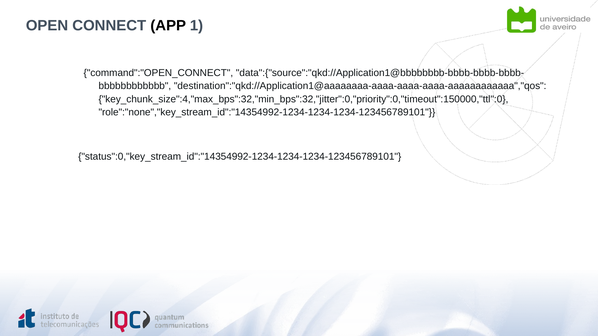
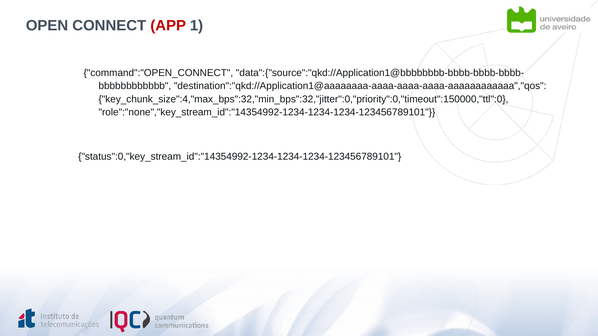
APP colour: black -> red (168, 26)
